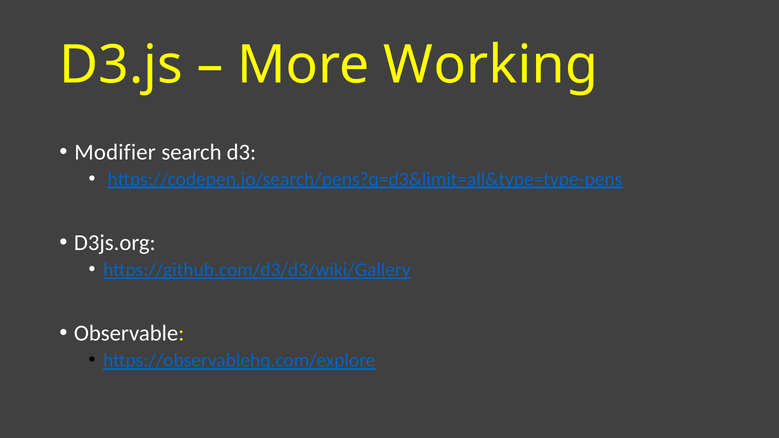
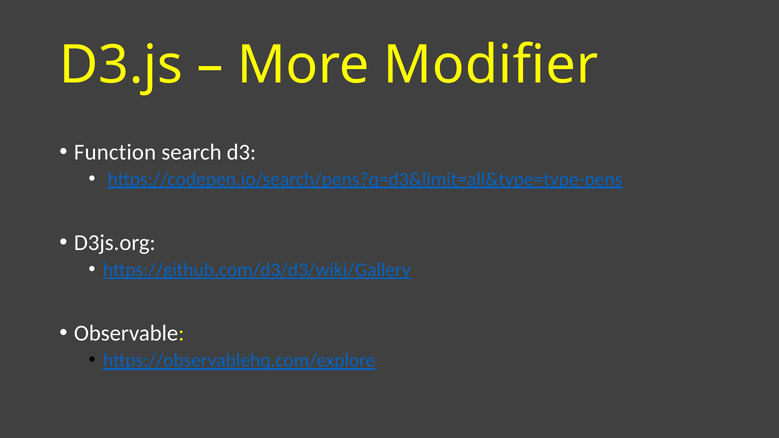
Working: Working -> Modifier (491, 65)
Modifier: Modifier -> Function (115, 152)
